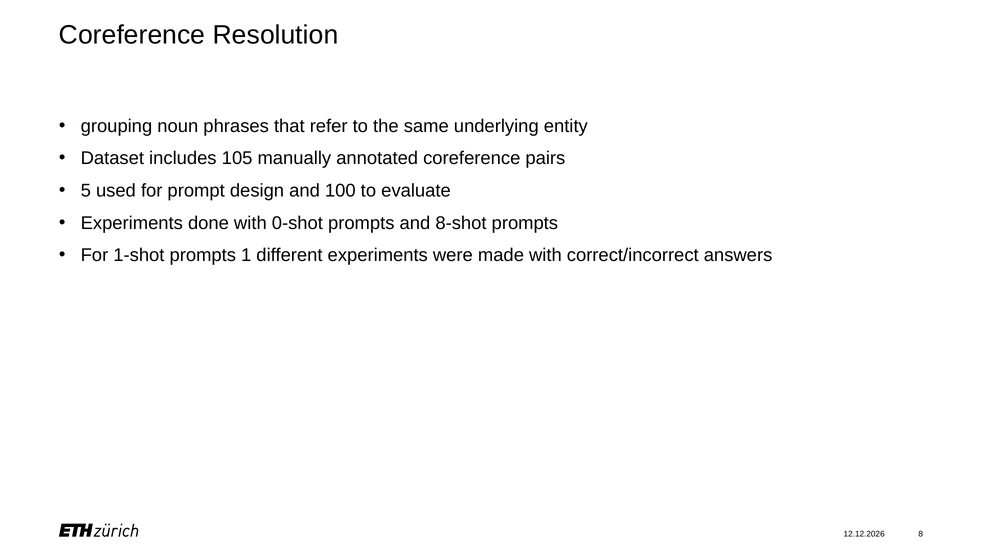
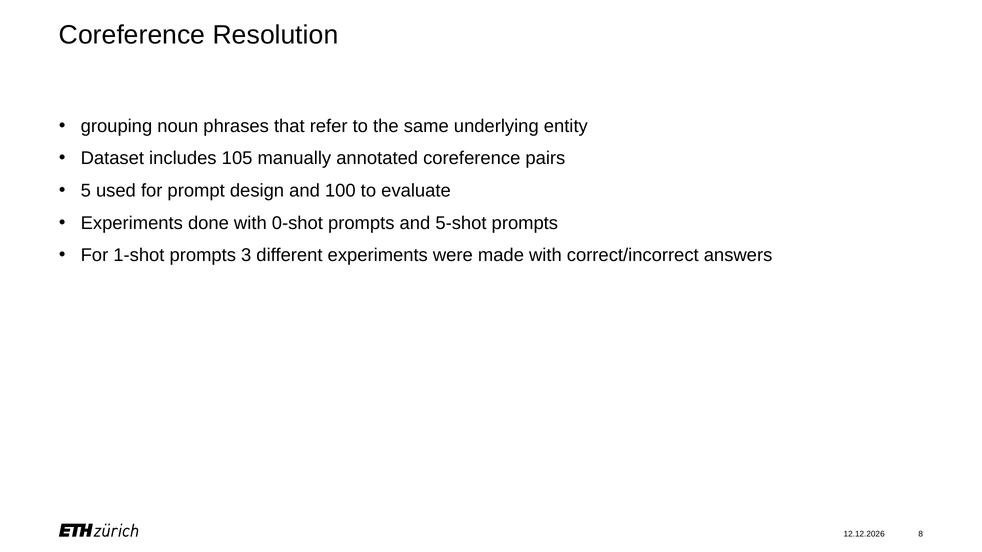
8-shot: 8-shot -> 5-shot (461, 223)
1: 1 -> 3 (246, 255)
